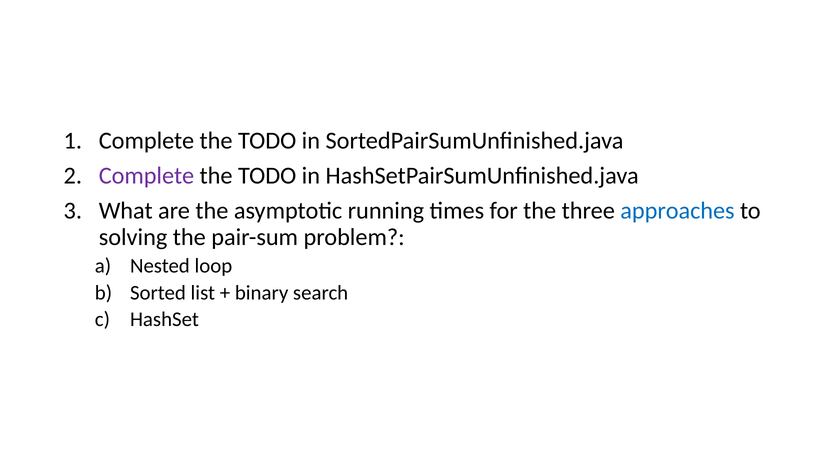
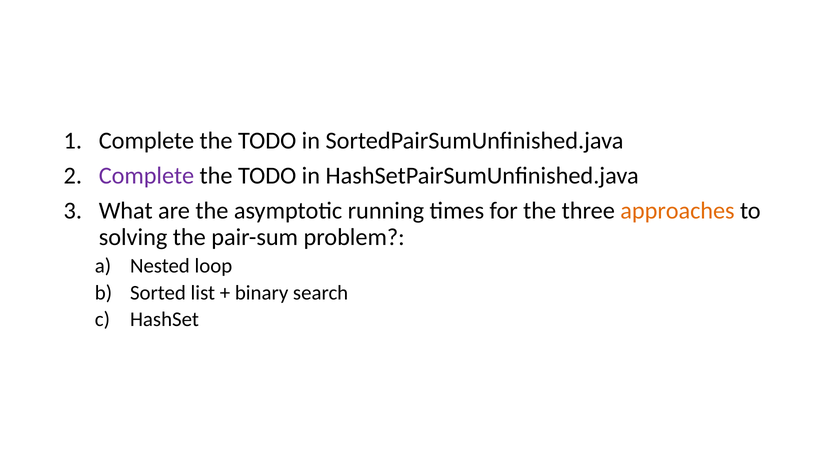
approaches colour: blue -> orange (677, 211)
